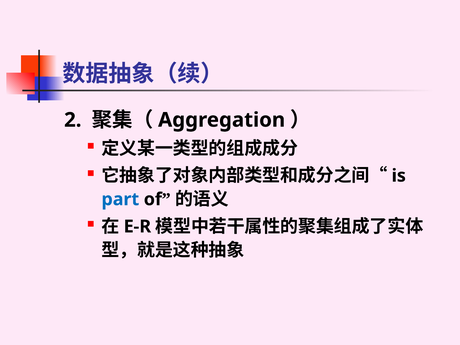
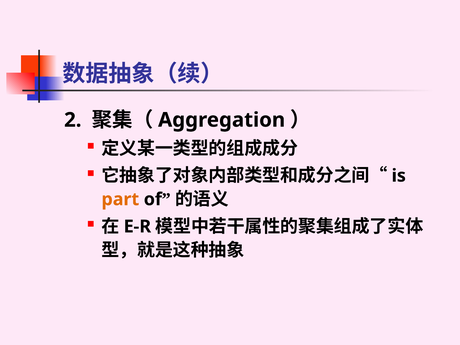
part colour: blue -> orange (120, 199)
